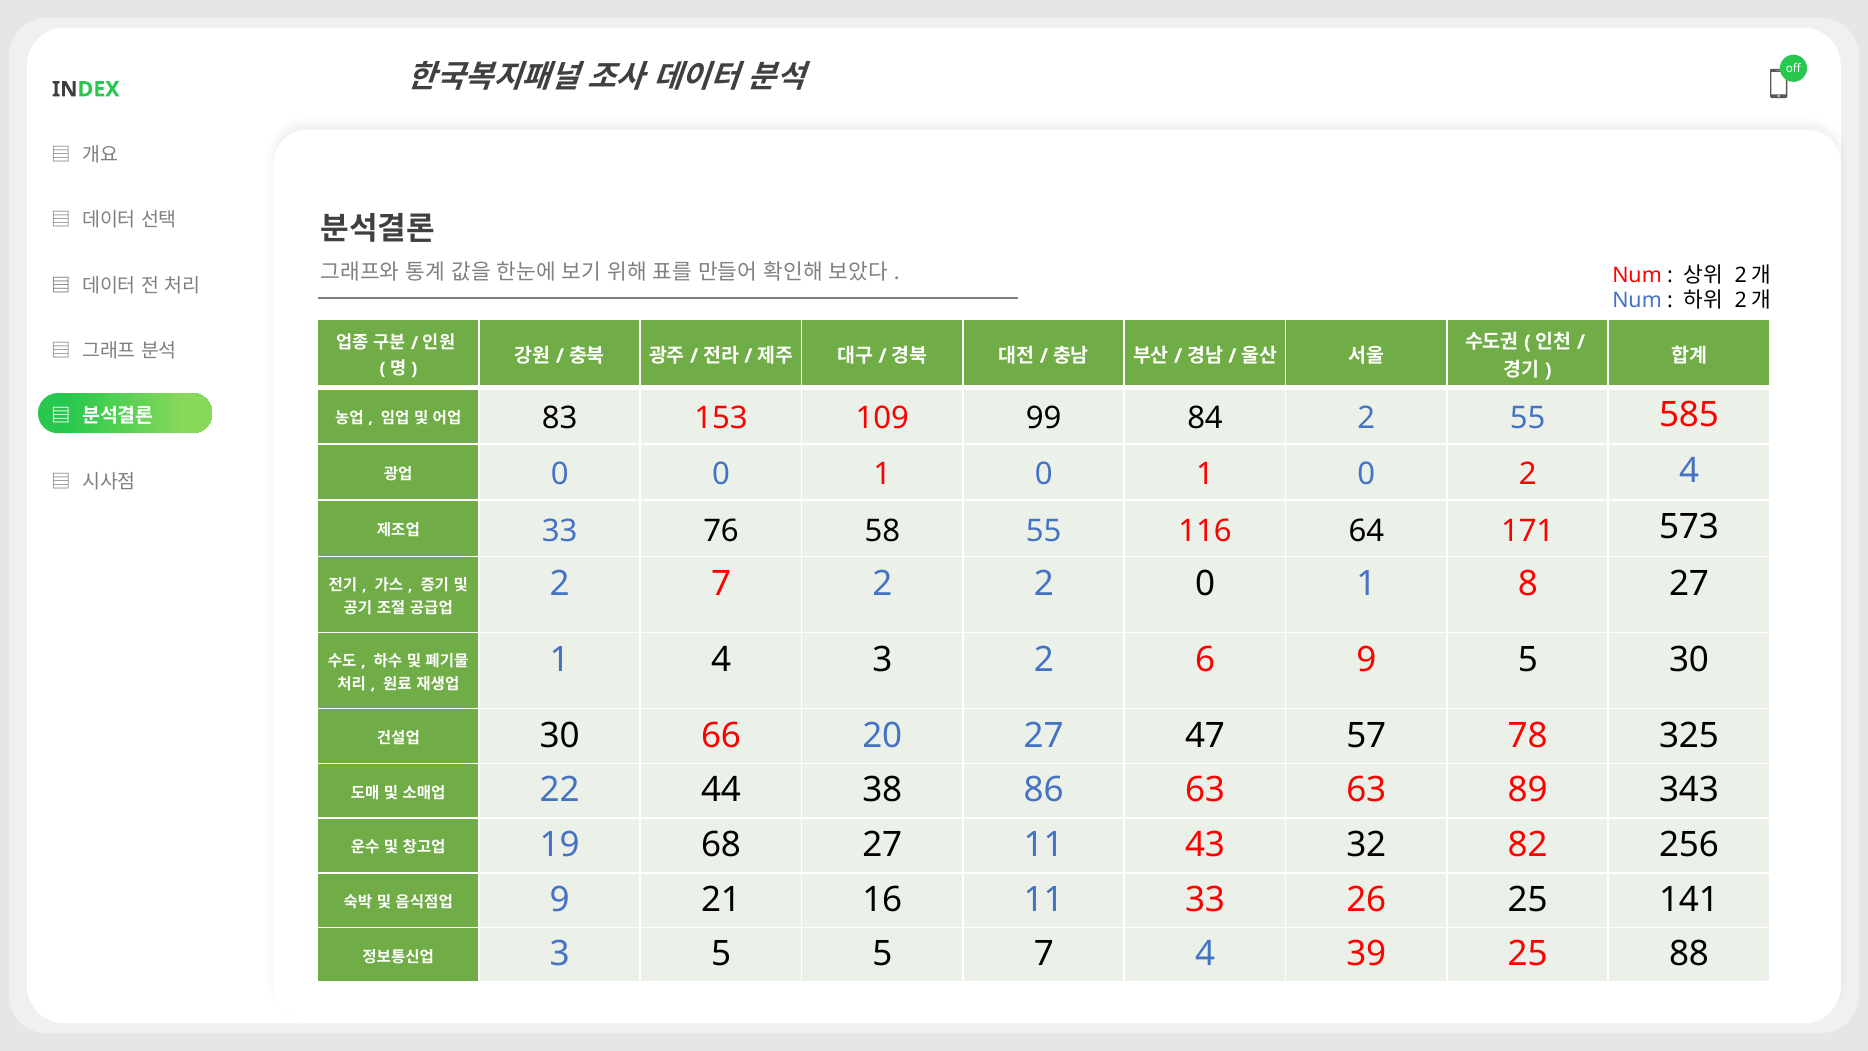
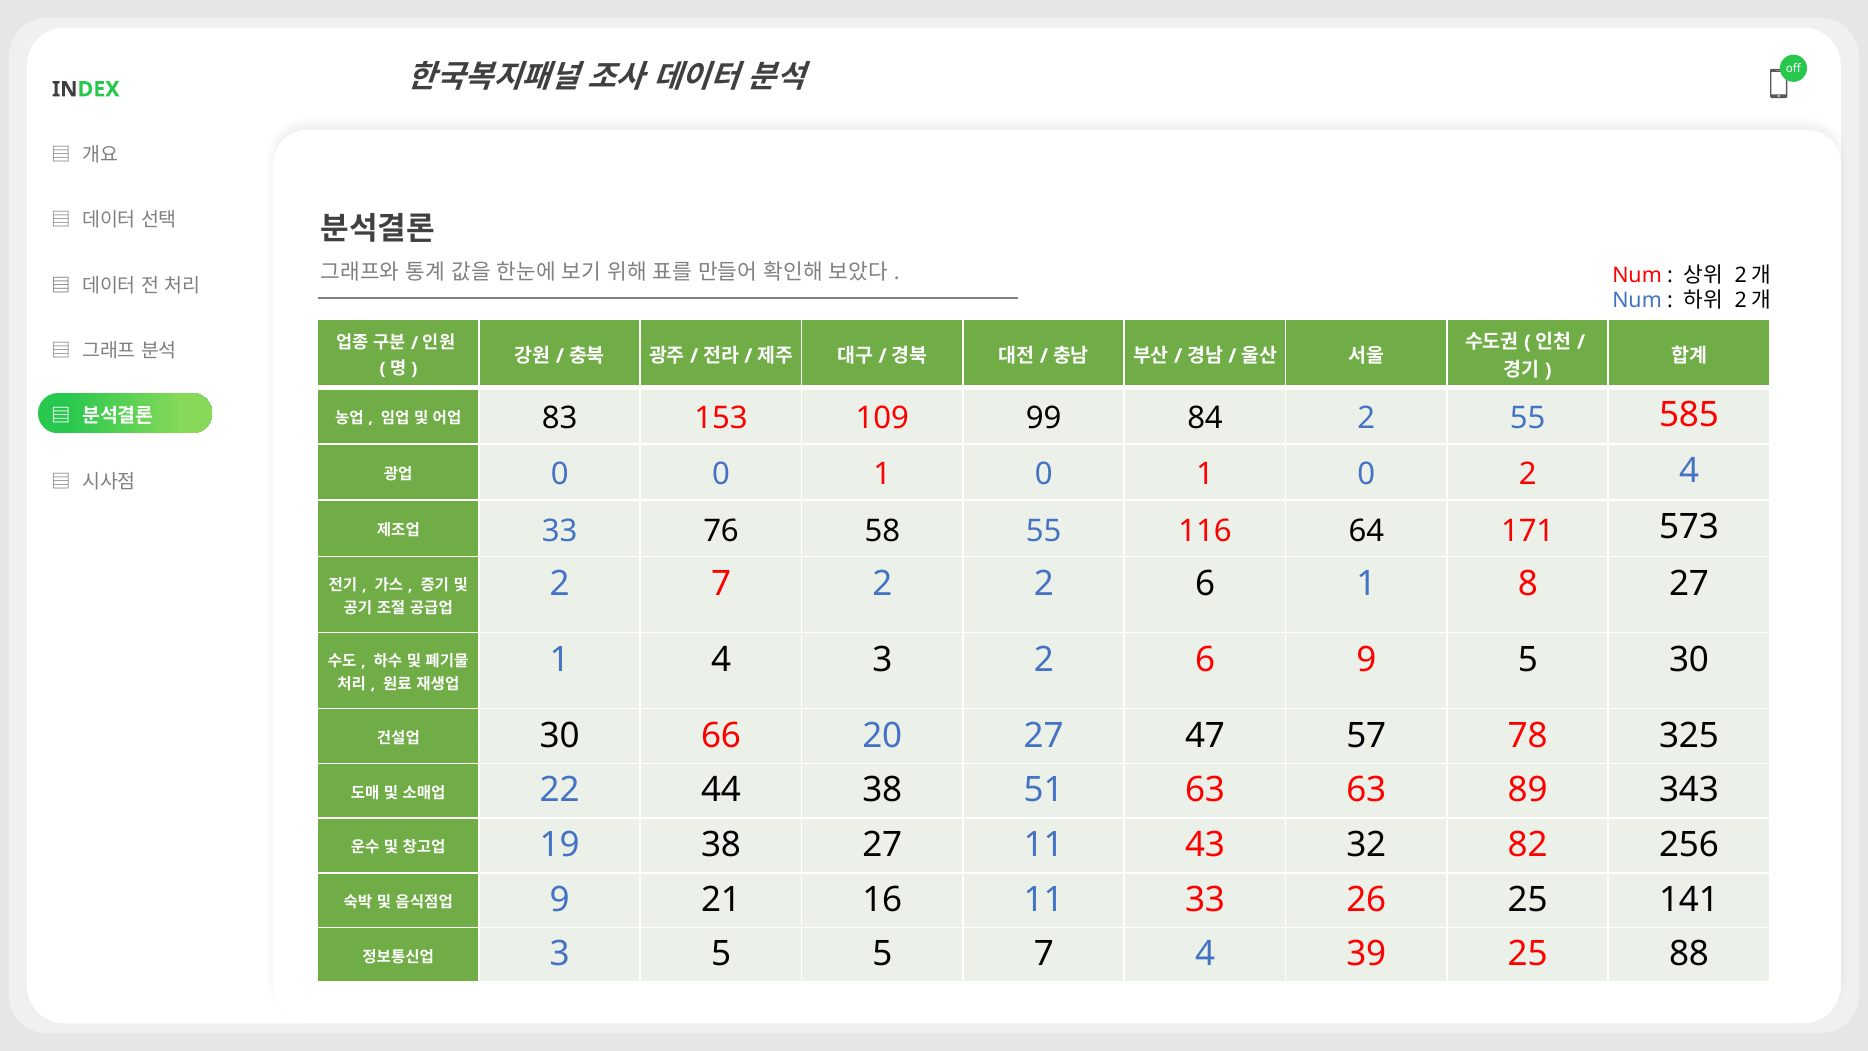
2 2 0: 0 -> 6 (1205, 583)
86: 86 -> 51 (1044, 790)
19 68: 68 -> 38 (721, 845)
